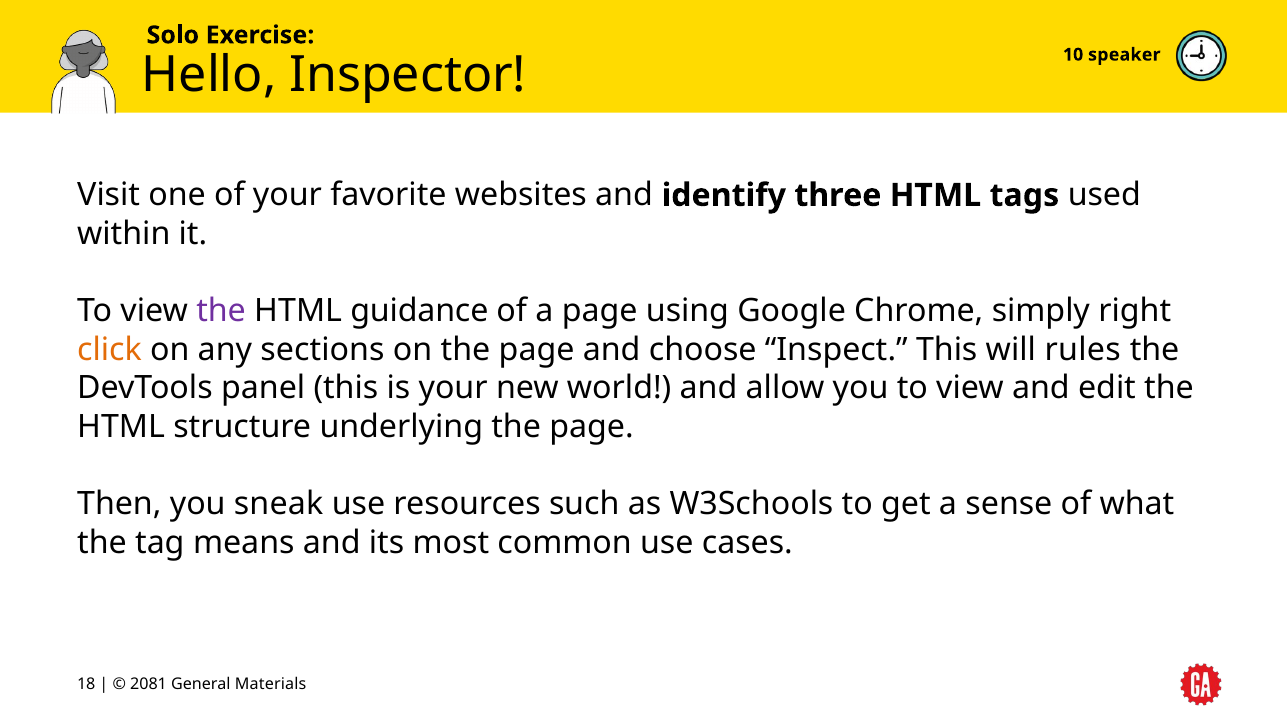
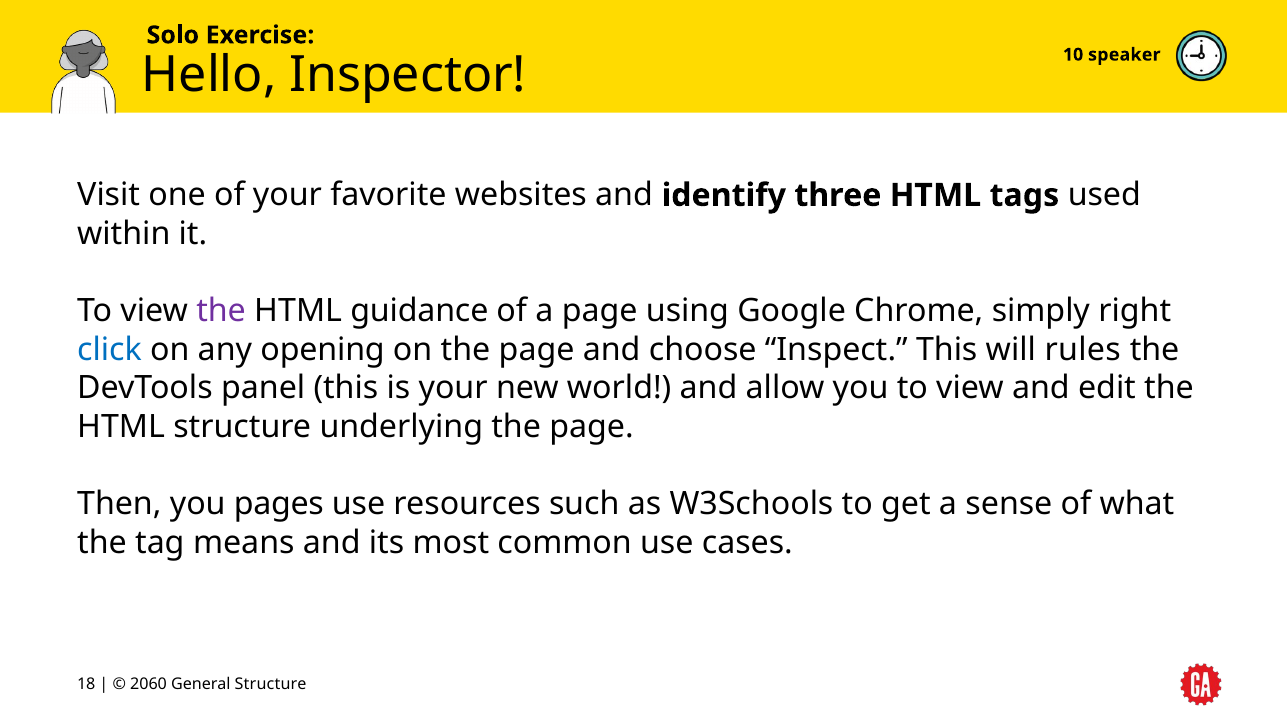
click colour: orange -> blue (110, 350)
sections: sections -> opening (323, 350)
sneak: sneak -> pages (279, 504)
2081: 2081 -> 2060 (149, 684)
General Materials: Materials -> Structure (271, 684)
